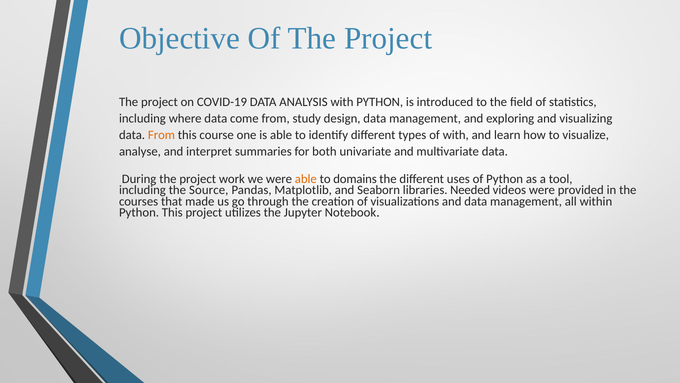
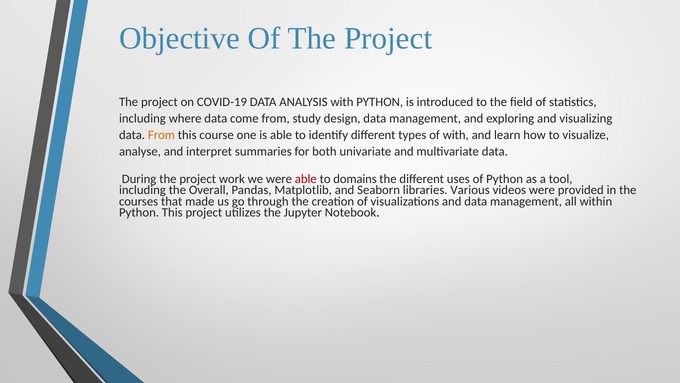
able colour: orange -> red (306, 179)
Source: Source -> Overall (209, 190)
Needed: Needed -> Various (470, 190)
